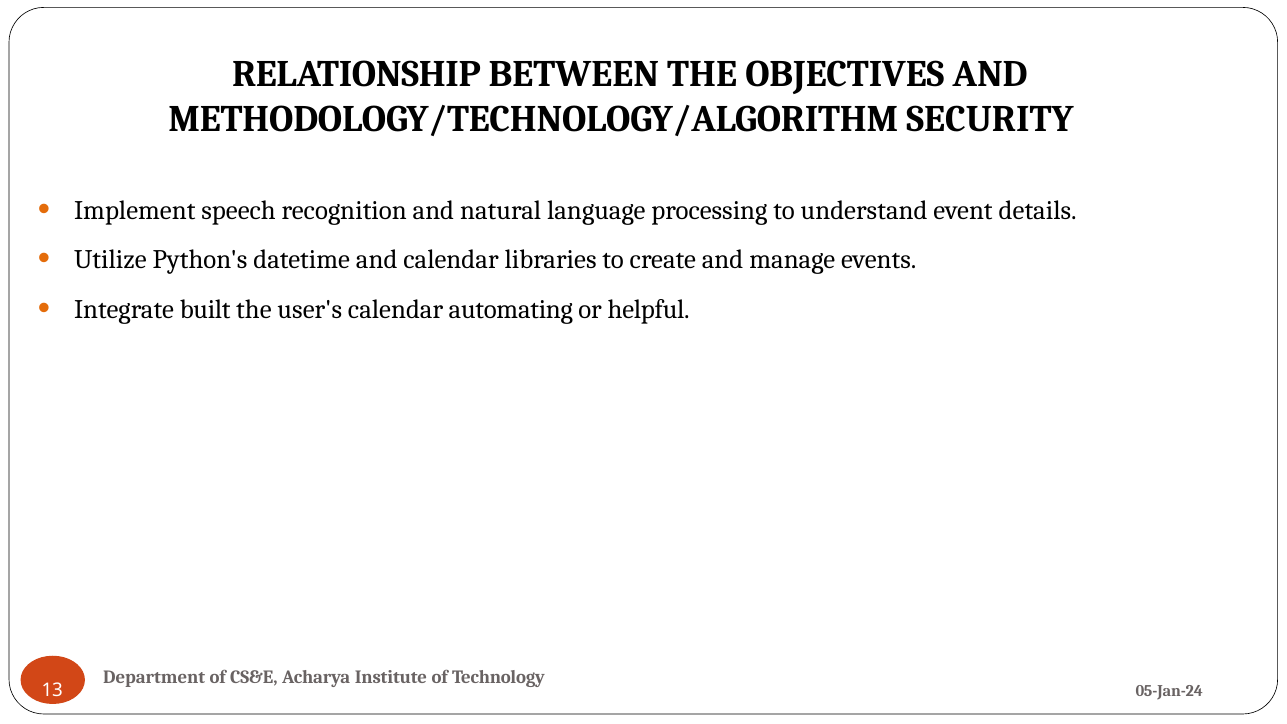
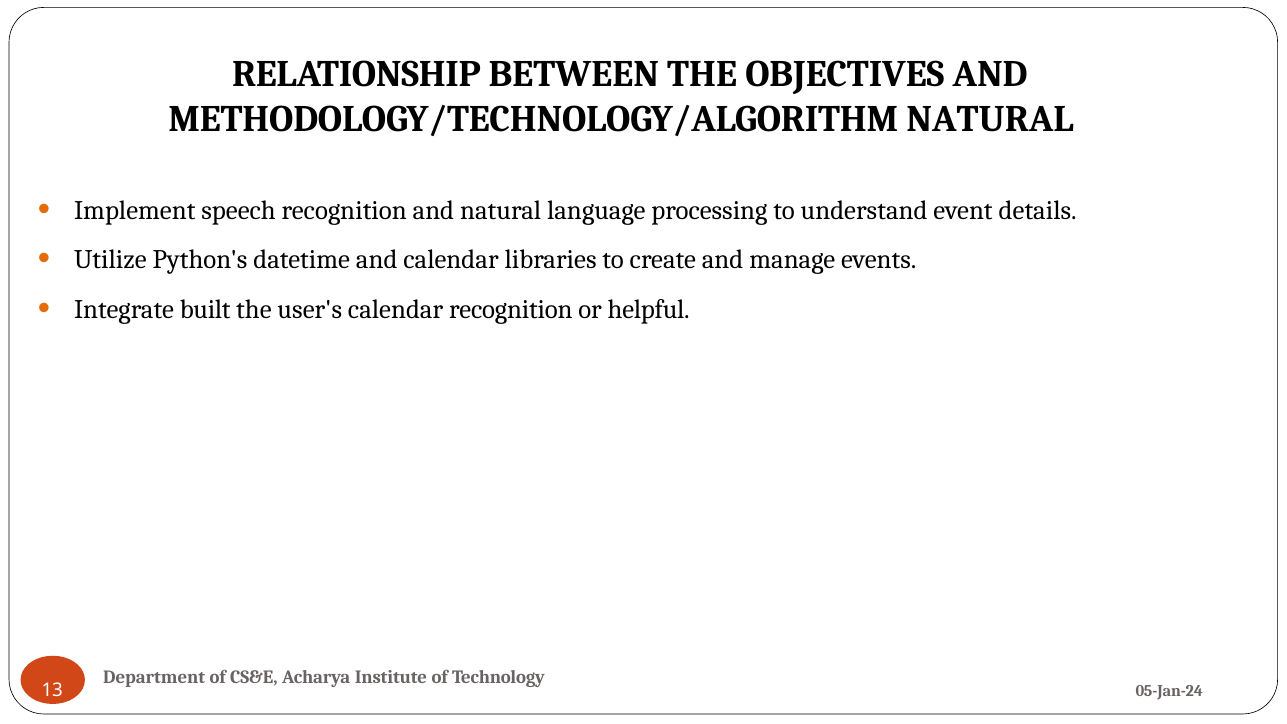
METHODOLOGY/TECHNOLOGY/ALGORITHM SECURITY: SECURITY -> NATURAL (990, 119)
calendar automating: automating -> recognition (511, 309)
